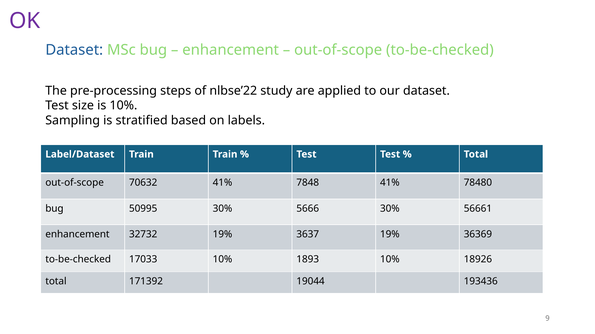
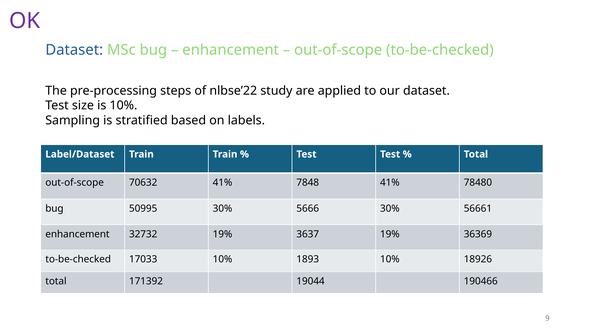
193436: 193436 -> 190466 (481, 282)
